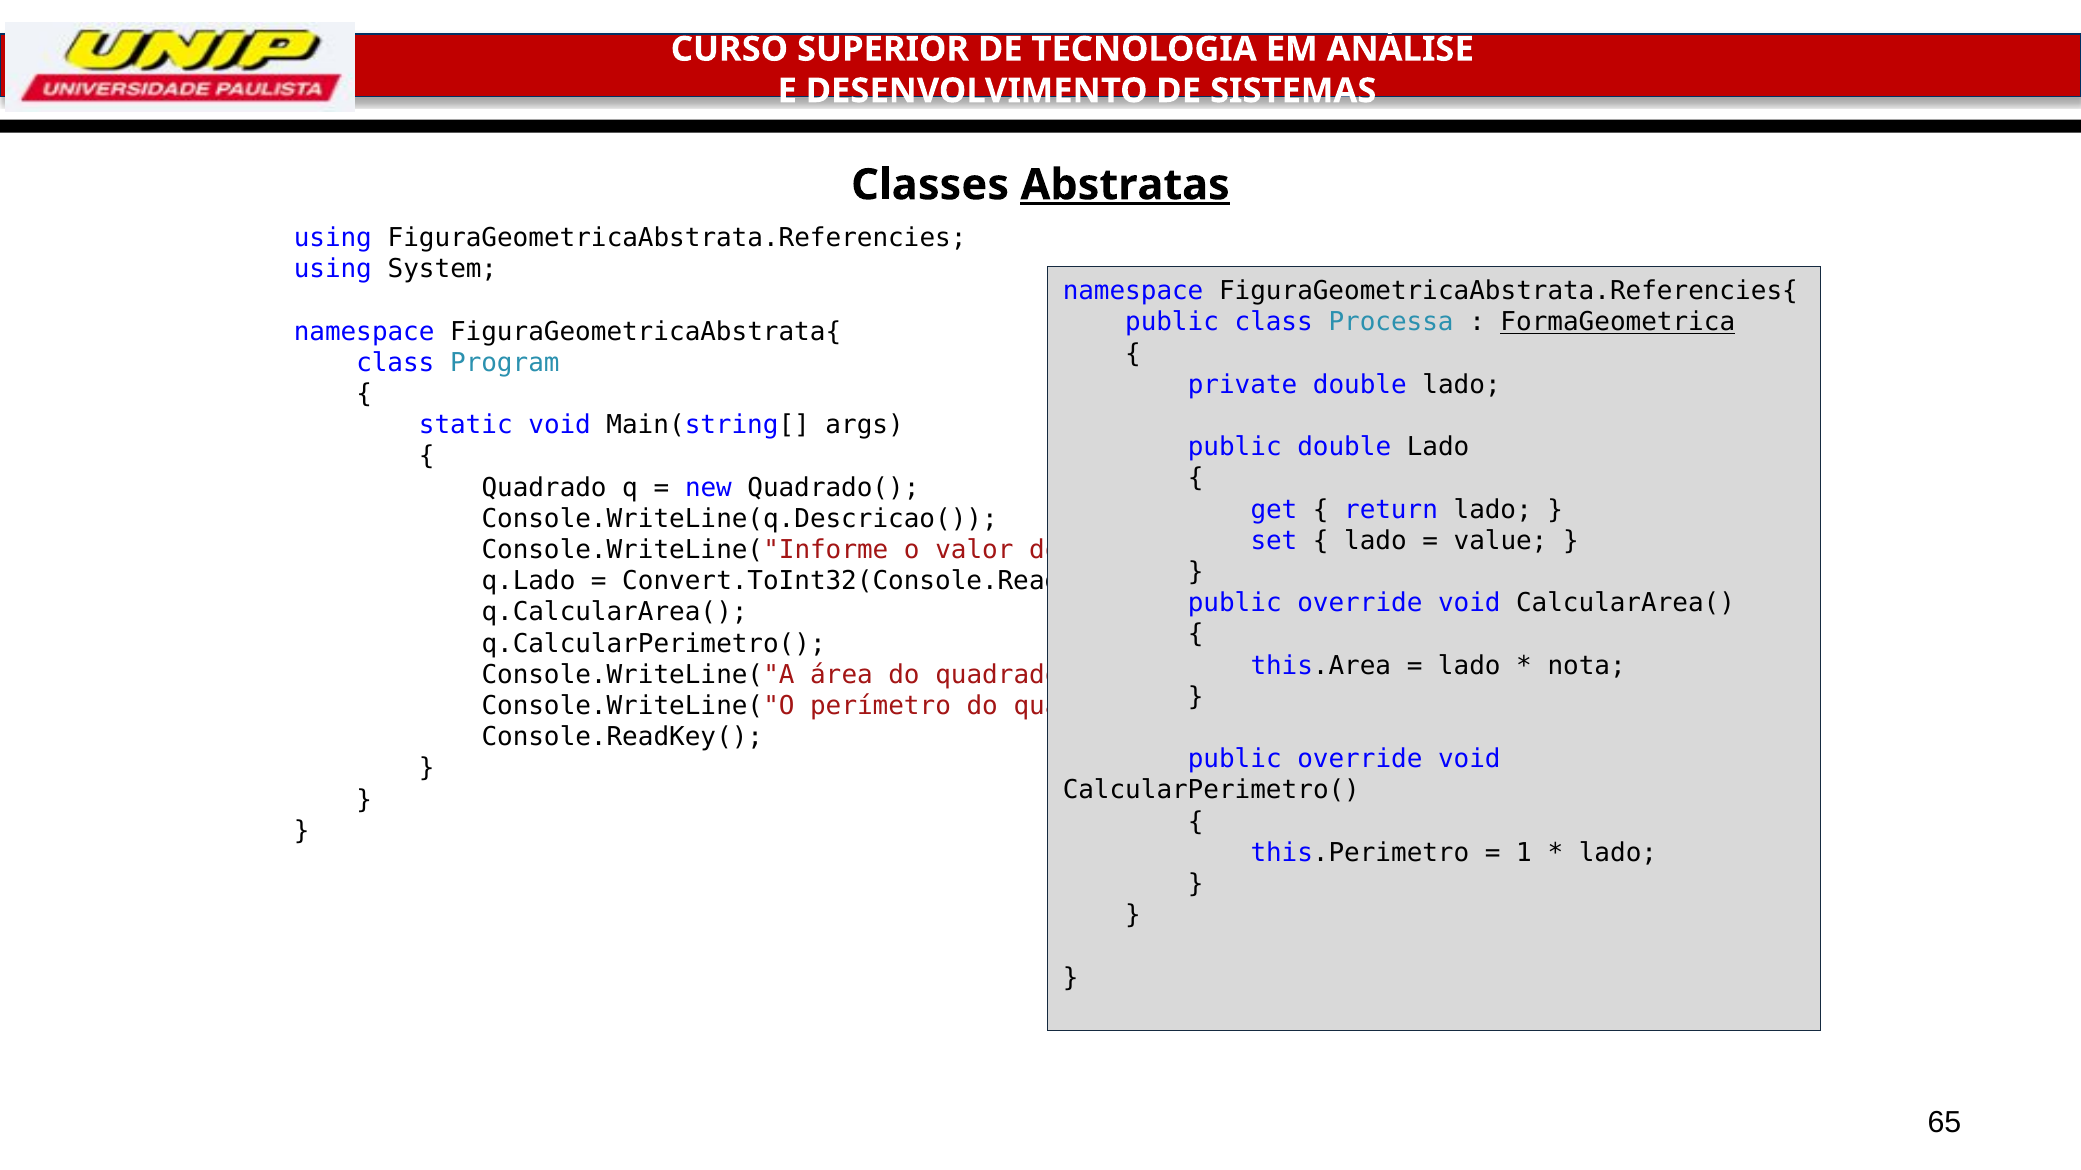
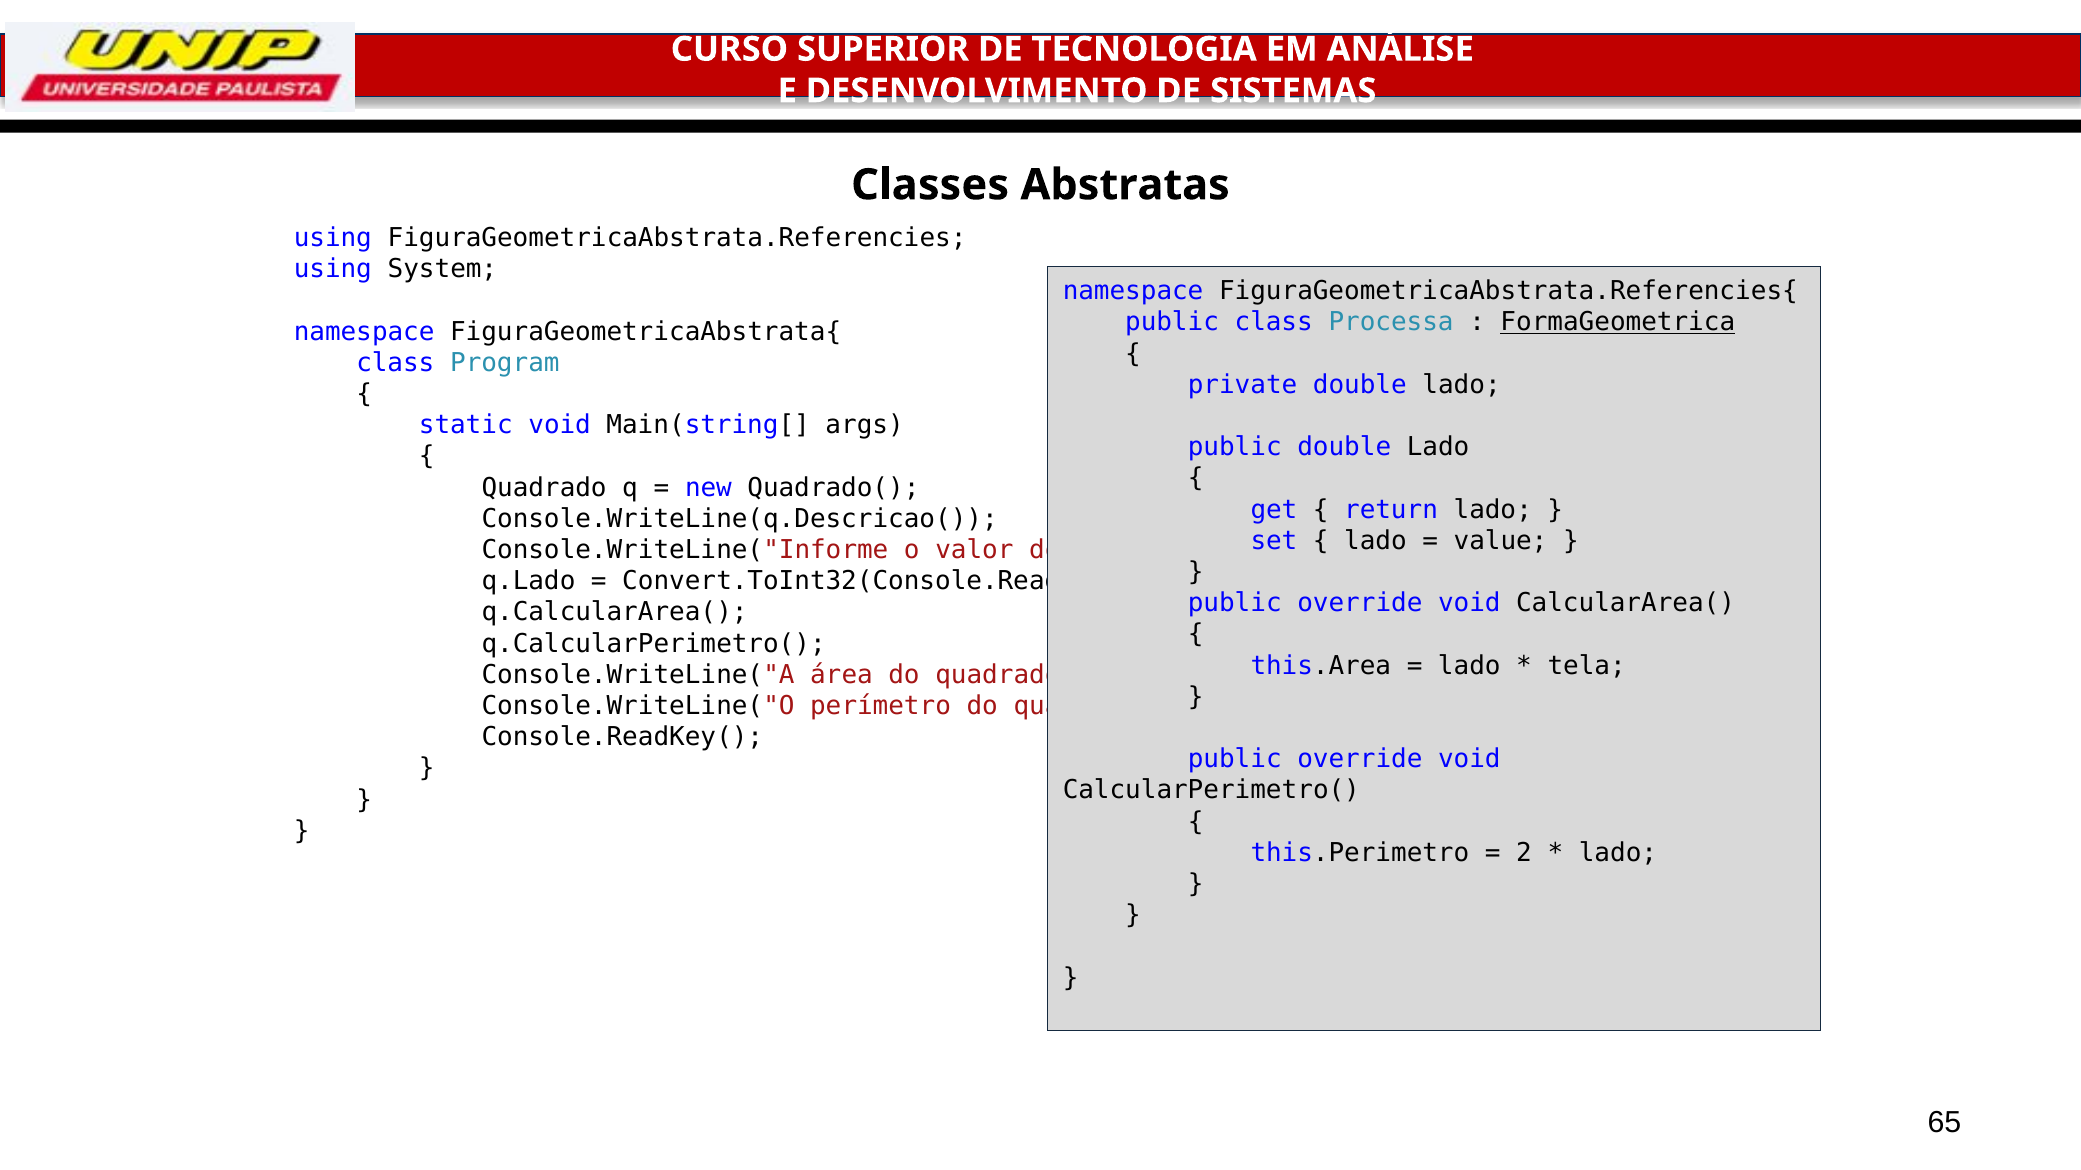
Abstratas underline: present -> none (1125, 185)
nota: nota -> tela (1587, 666)
1: 1 -> 2 (1524, 853)
